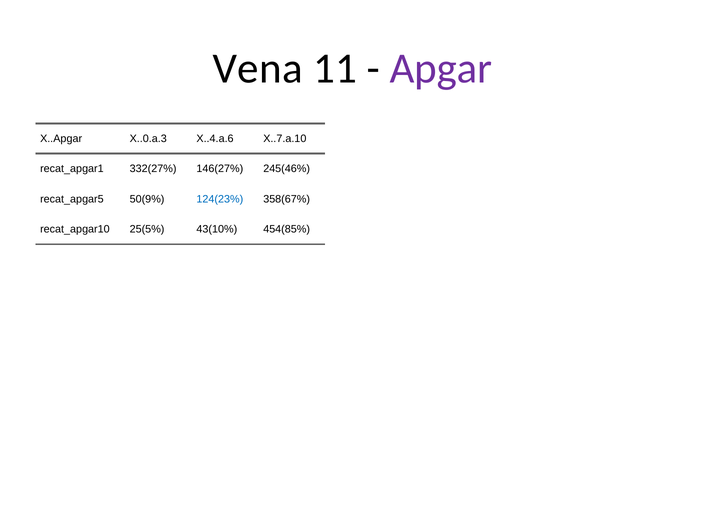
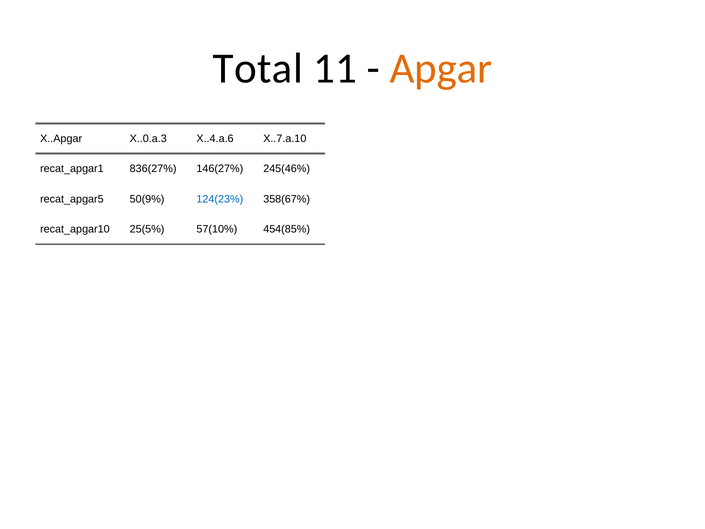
Vena: Vena -> Total (258, 68)
Apgar colour: purple -> orange (441, 68)
332(27%: 332(27% -> 836(27% (153, 169)
43(10%: 43(10% -> 57(10% (217, 229)
